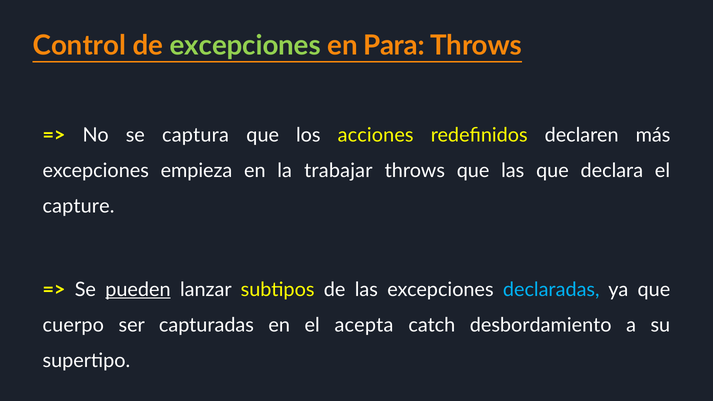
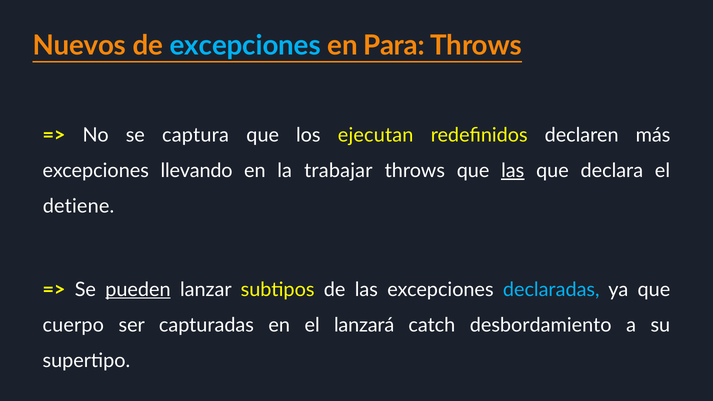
Control: Control -> Nuevos (79, 46)
excepciones colour: light green -> light blue (245, 46)
acciones: acciones -> ejecutan (376, 135)
empieza: empieza -> llevando (197, 171)
las underline: none -> present (513, 171)
capture: capture -> detiene (79, 206)
acepta: acepta -> lanzará (364, 325)
